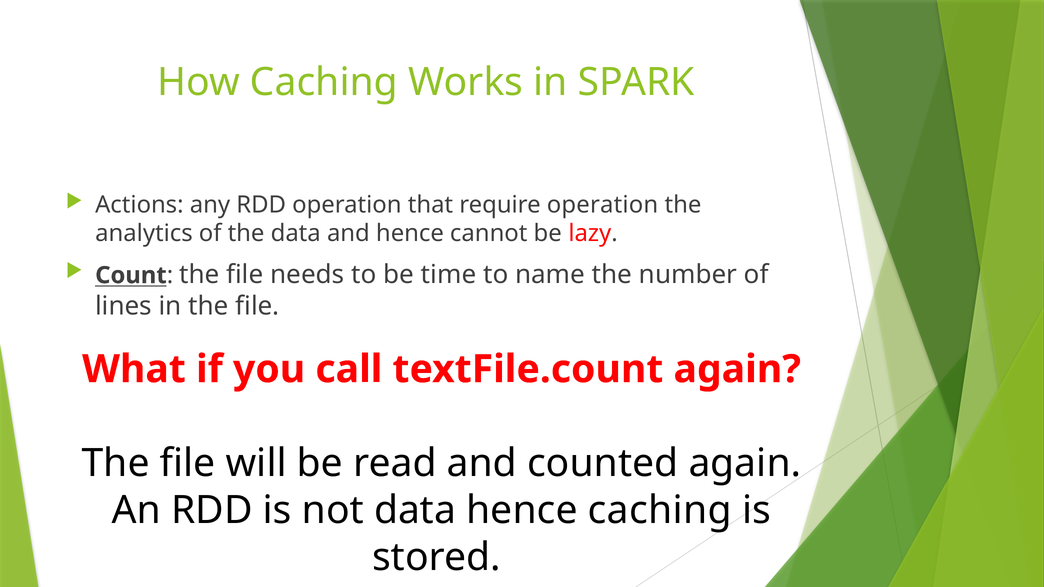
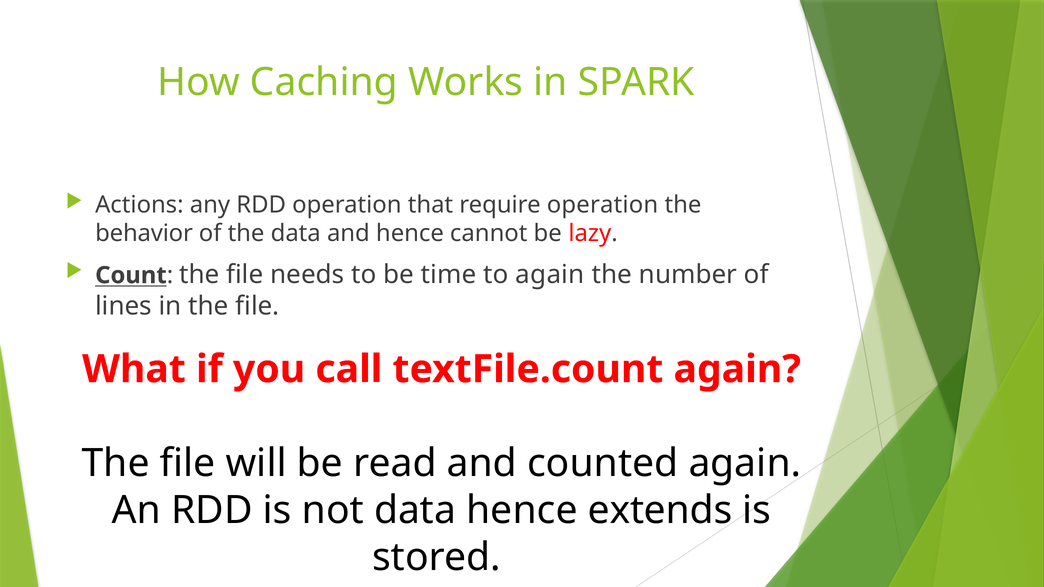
analytics: analytics -> behavior (144, 234)
to name: name -> again (550, 275)
hence caching: caching -> extends (660, 510)
